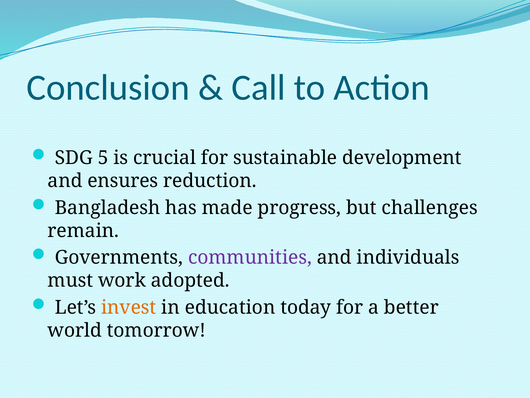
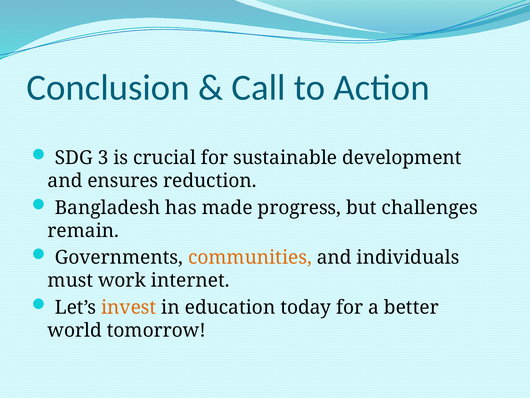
5: 5 -> 3 (103, 158)
communities colour: purple -> orange (250, 257)
adopted: adopted -> internet (190, 280)
